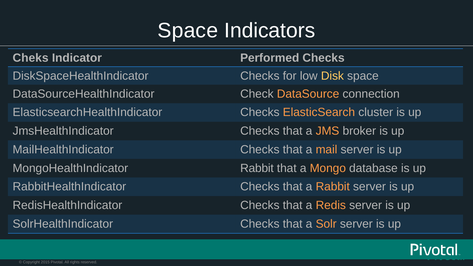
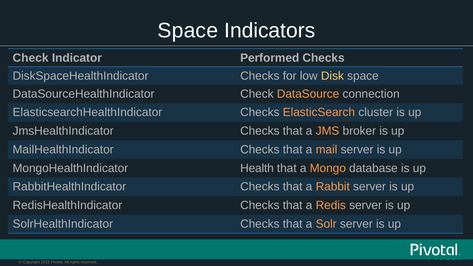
Cheks: Cheks -> Check (31, 58)
MongoHealthIndicator Rabbit: Rabbit -> Health (257, 168)
